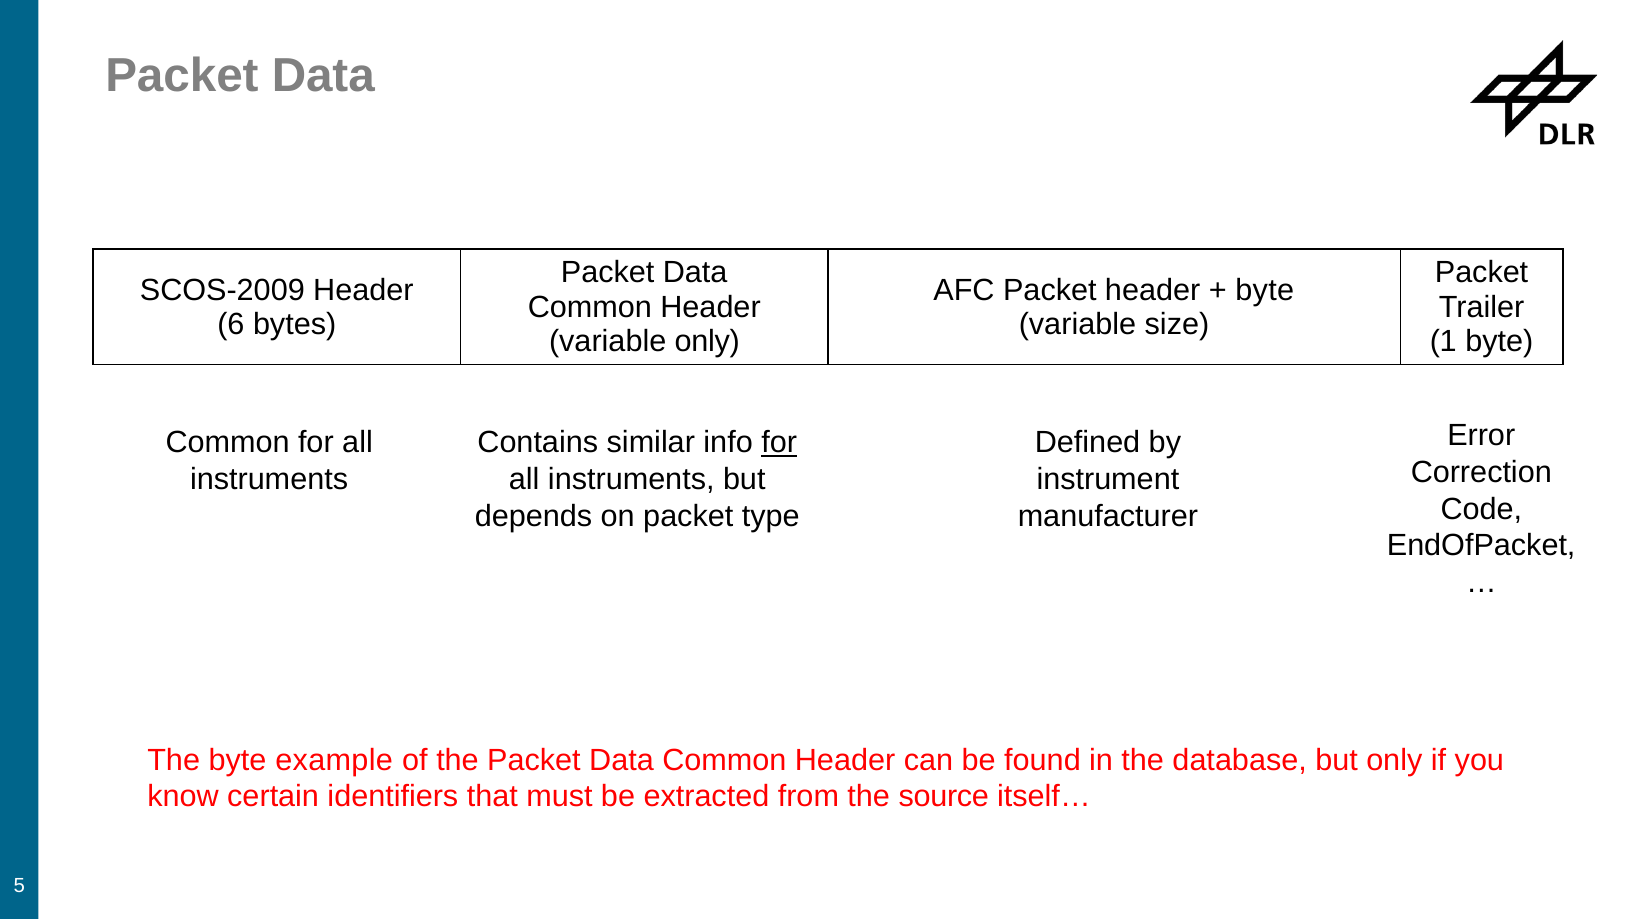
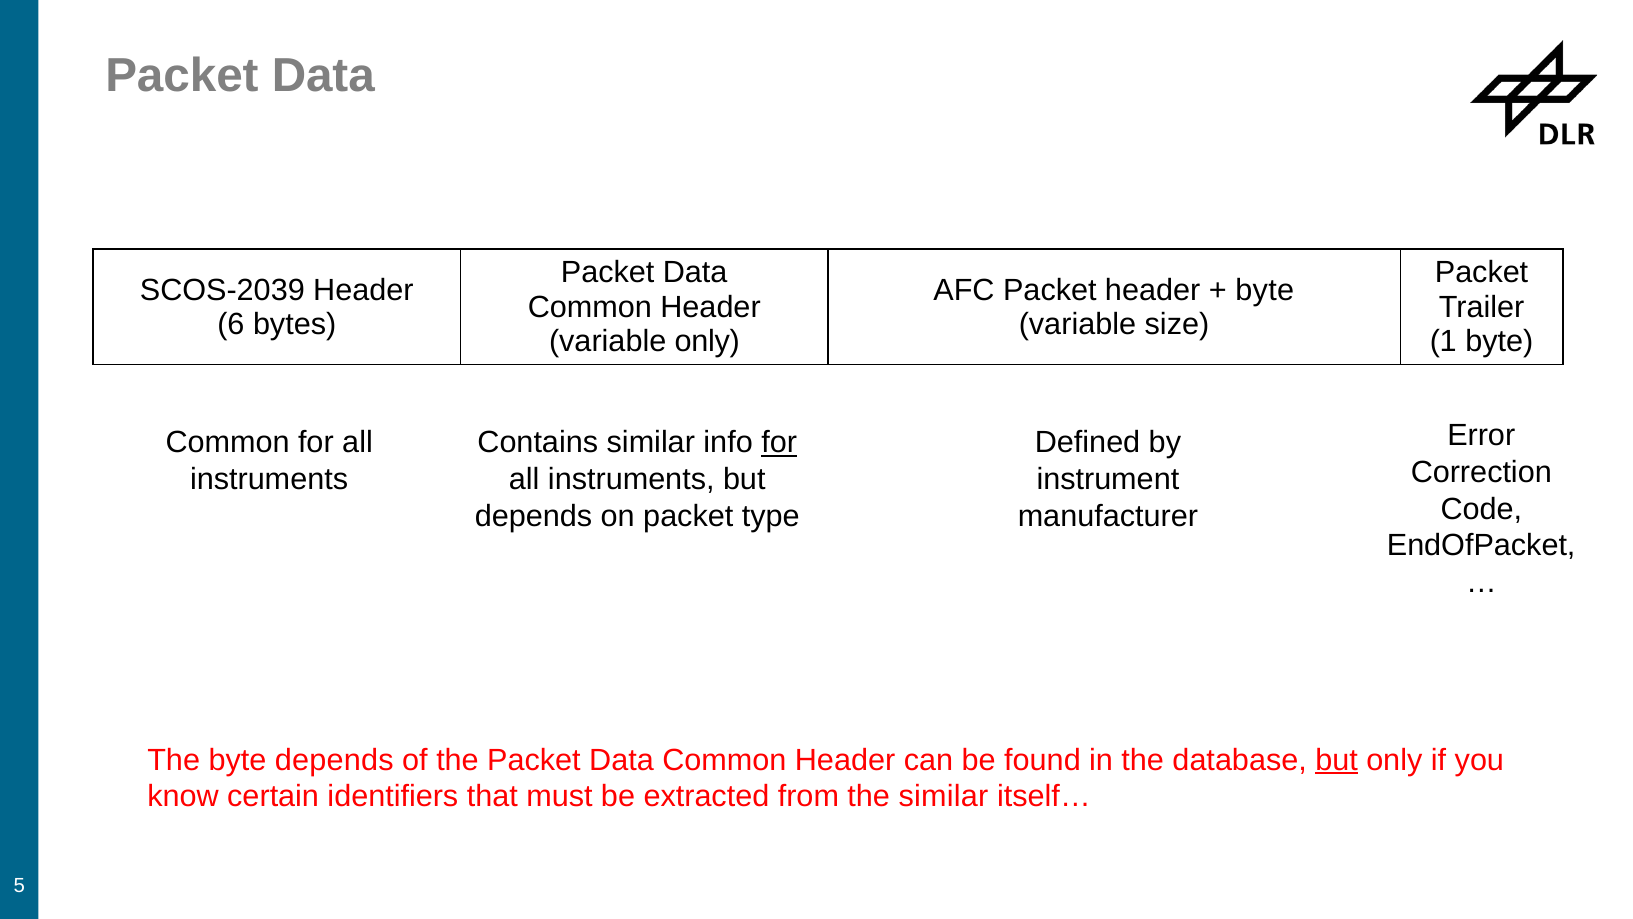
SCOS-2009: SCOS-2009 -> SCOS-2039 (222, 290)
byte example: example -> depends (334, 760)
but underline: none -> present (1337, 760)
the source: source -> similar (944, 796)
